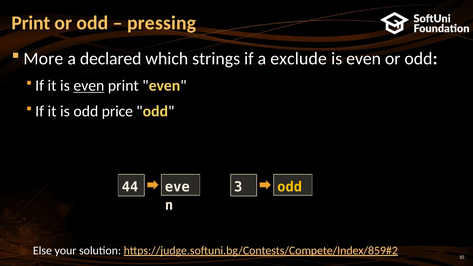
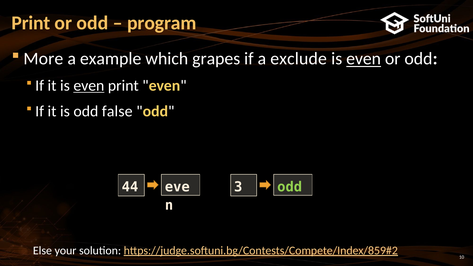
pressing: pressing -> program (162, 23)
declared: declared -> example (111, 59)
strings: strings -> grapes (216, 59)
even underline: none -> present (364, 59)
price: price -> false (117, 111)
odd colour: yellow -> light green (290, 187)
